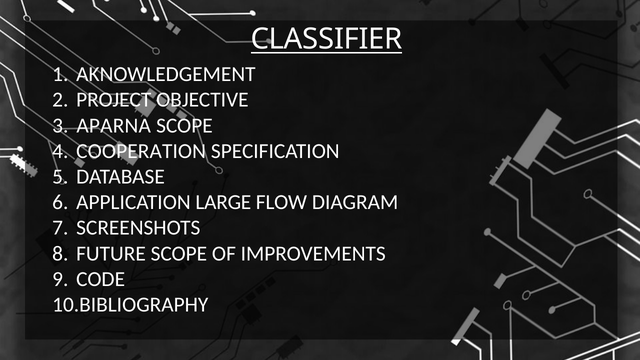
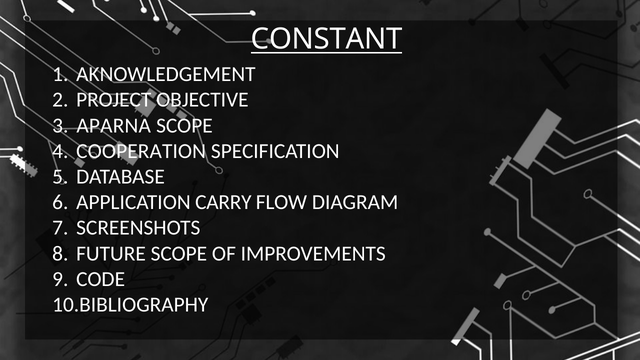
CLASSIFIER: CLASSIFIER -> CONSTANT (327, 39)
LARGE: LARGE -> CARRY (223, 202)
